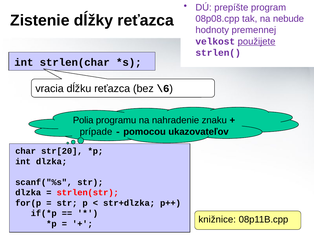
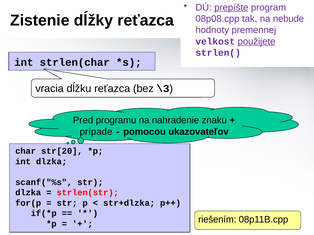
prepíšte underline: none -> present (231, 7)
\6: \6 -> \3 (163, 88)
Polia: Polia -> Pred (83, 120)
knižnice: knižnice -> riešením (217, 219)
